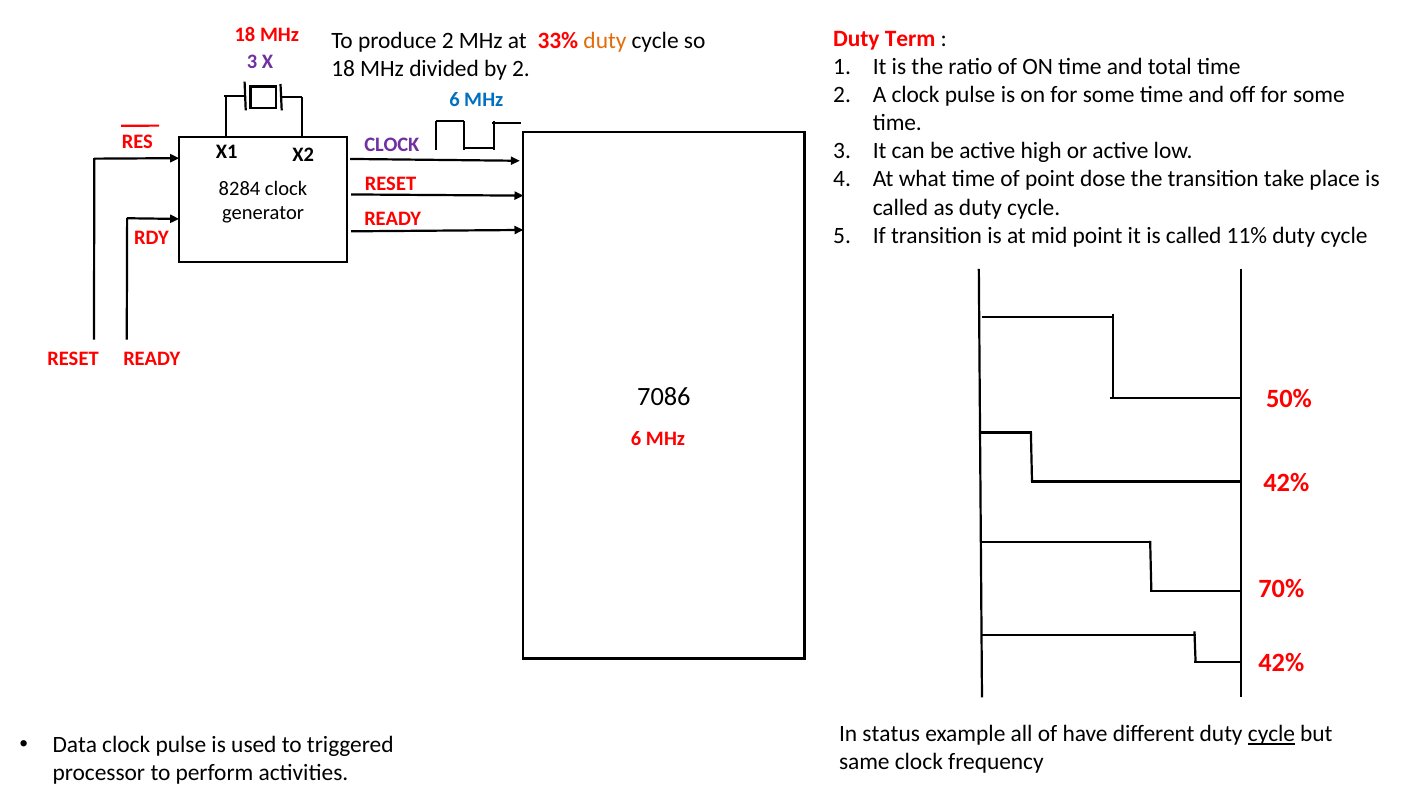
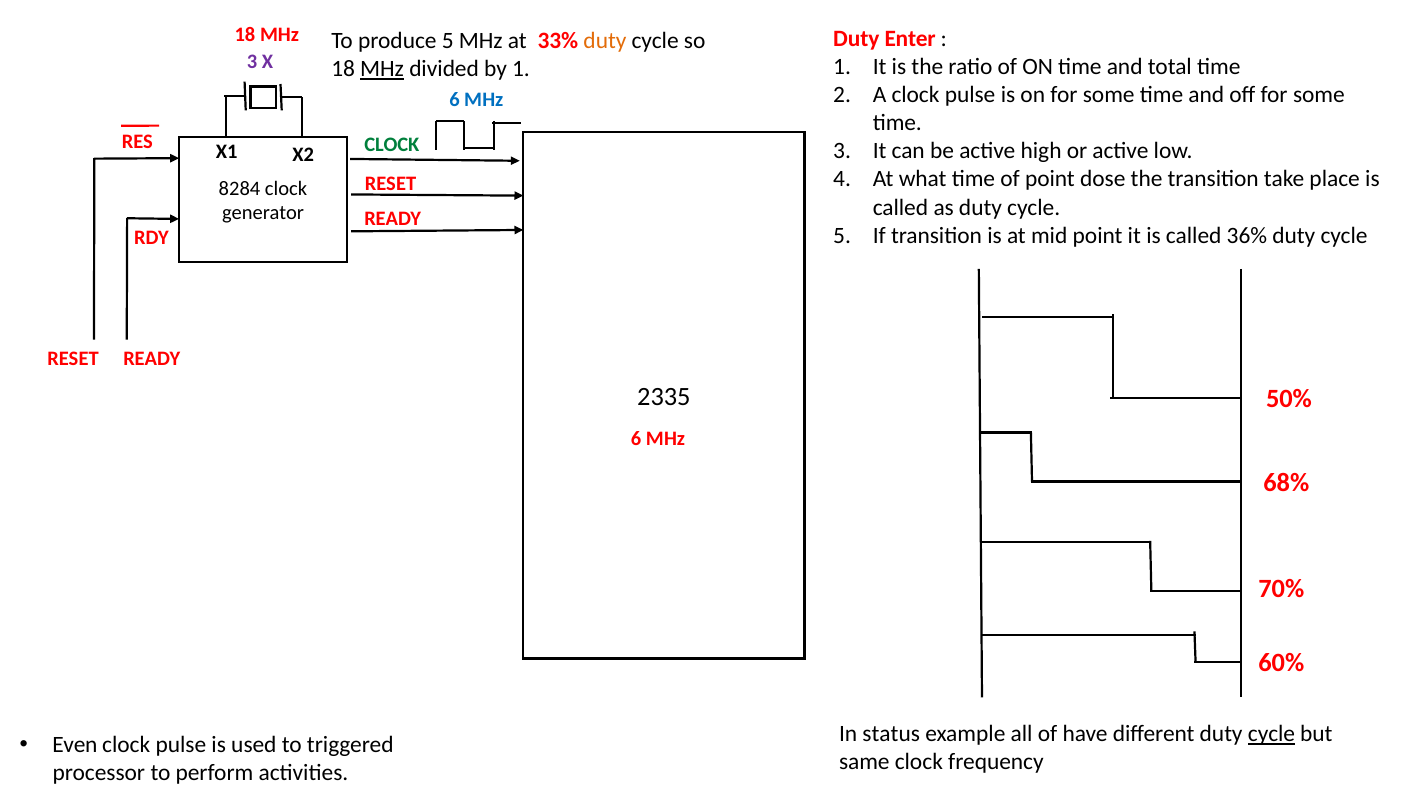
Term: Term -> Enter (910, 39)
produce 2: 2 -> 5 (448, 41)
MHz underline: none -> present (382, 69)
by 2: 2 -> 1 (521, 69)
CLOCK colour: purple -> green (392, 144)
11%: 11% -> 36% (1247, 236)
7086: 7086 -> 2335 (664, 397)
42%: 42% -> 68% (1286, 483)
42%: 42% -> 60% (1281, 663)
Data: Data -> Even (75, 746)
